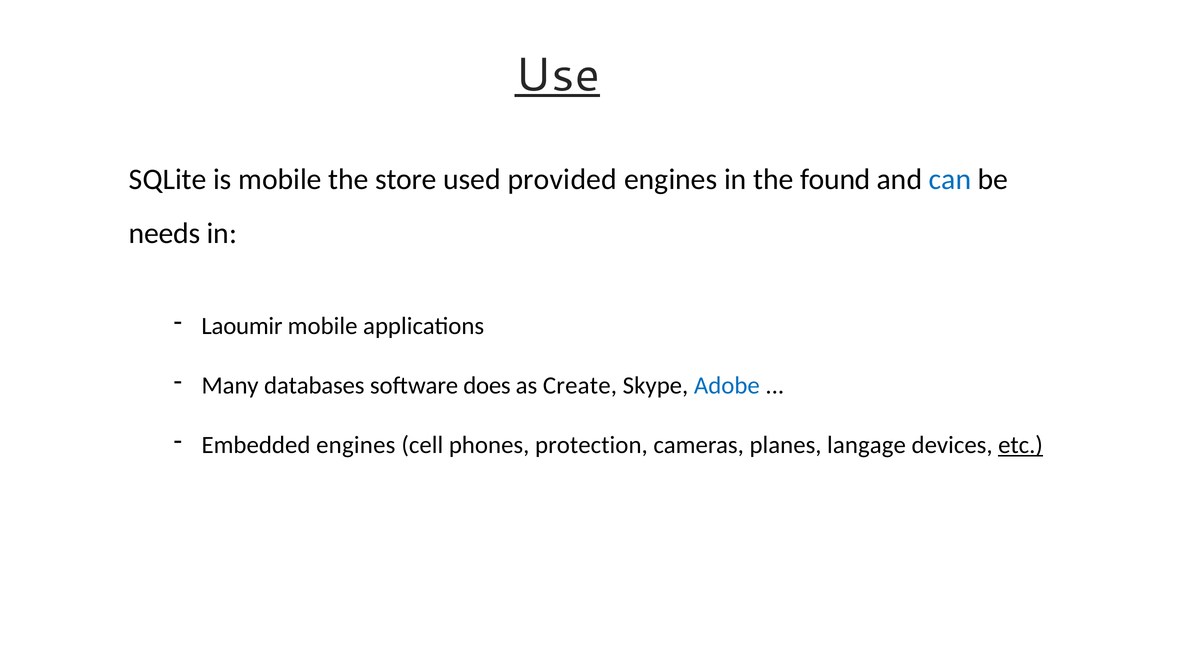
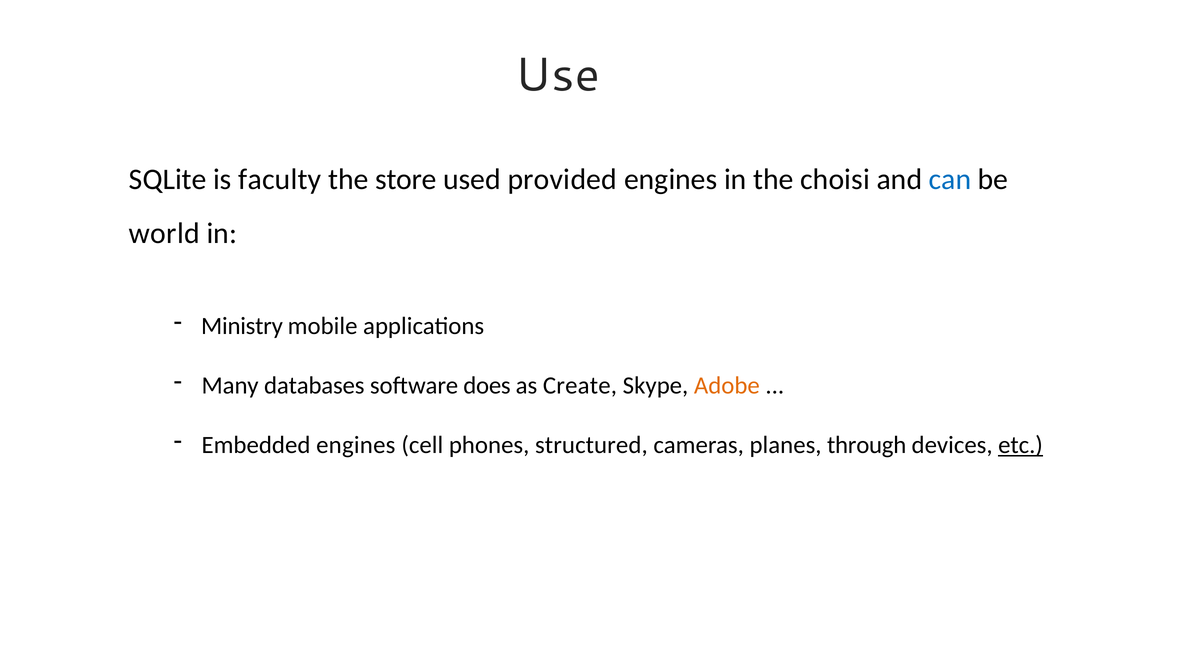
Use underline: present -> none (557, 75)
is mobile: mobile -> faculty (280, 180)
found: found -> choisi (835, 180)
needs: needs -> world (164, 233)
Laoumir: Laoumir -> Ministry (242, 326)
Adobe colour: blue -> orange (727, 385)
protection: protection -> structured (591, 445)
langage: langage -> through (867, 445)
